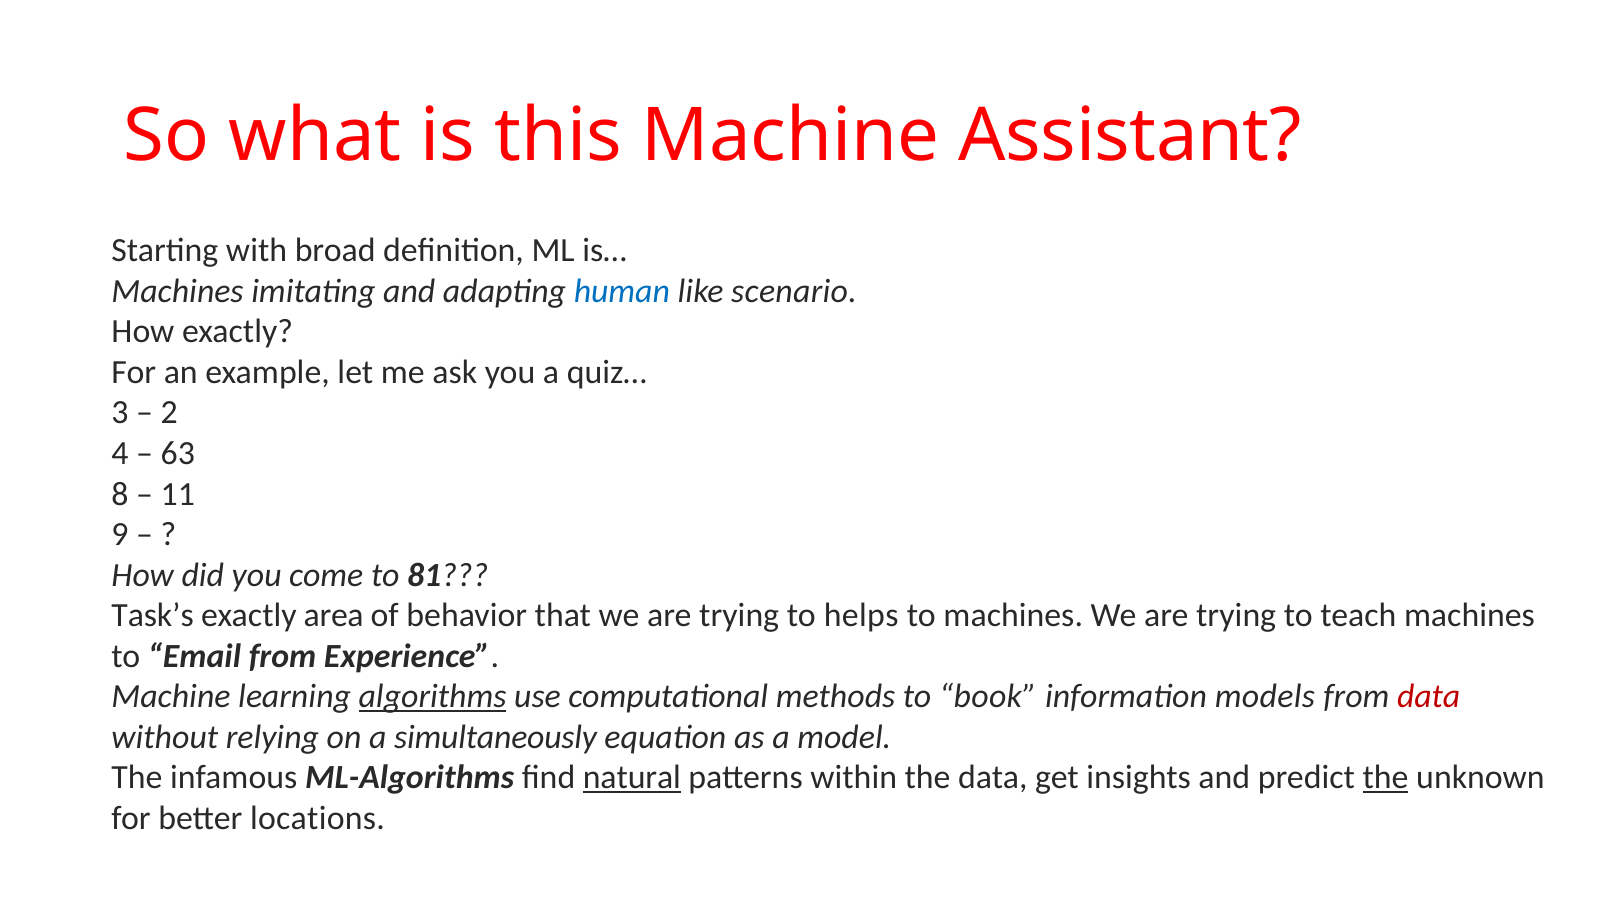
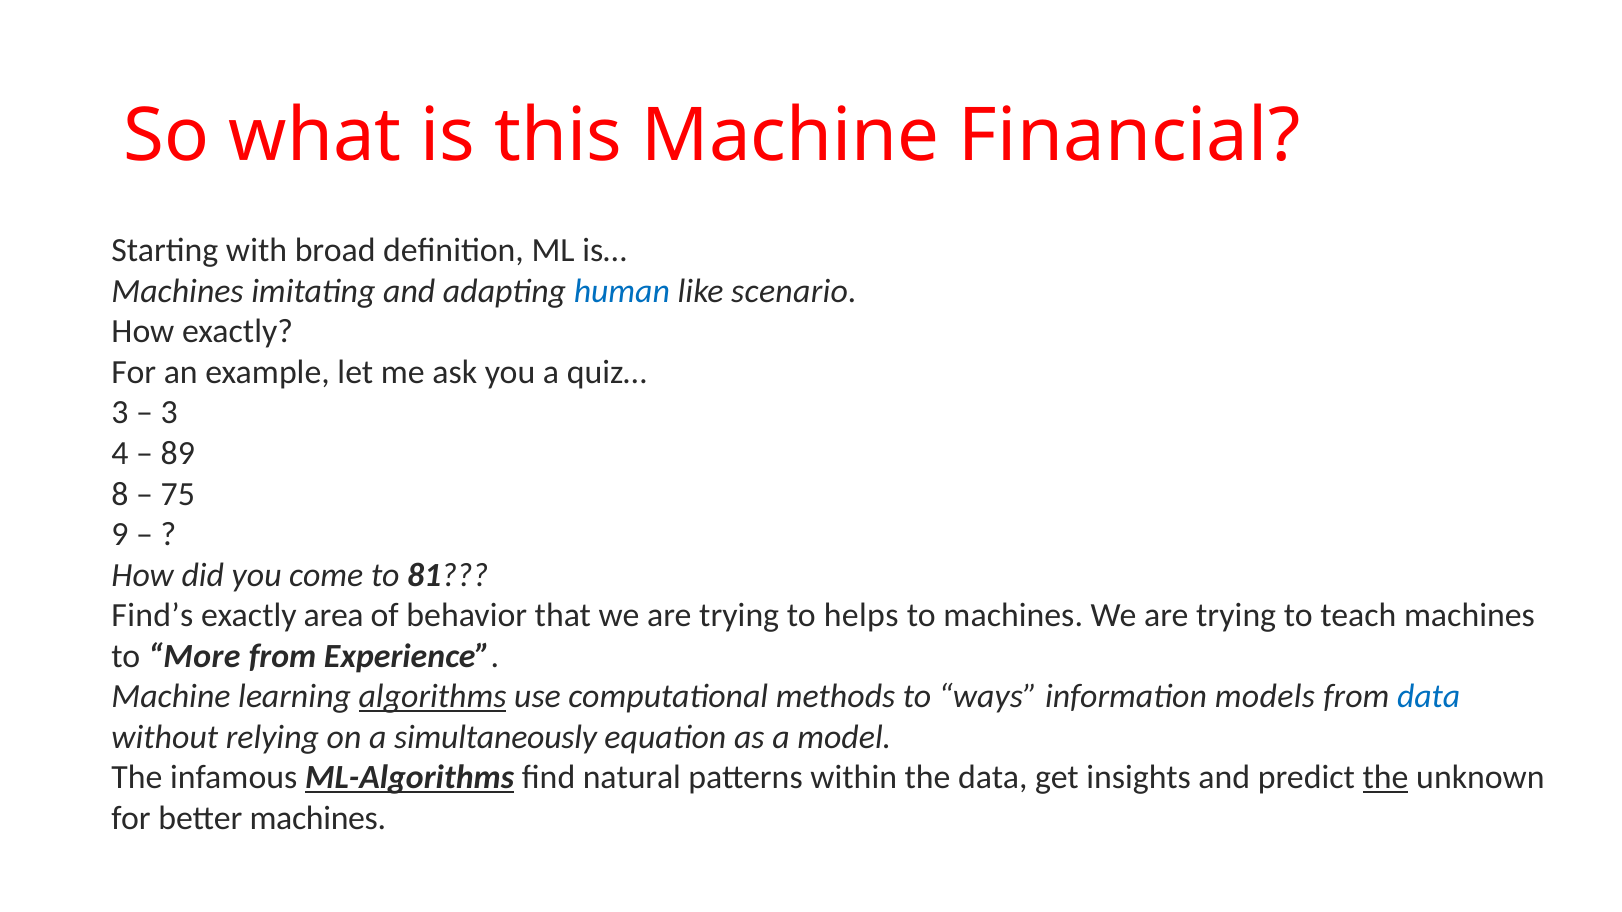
Assistant: Assistant -> Financial (1130, 136)
2: 2 -> 3 (169, 413)
63: 63 -> 89 (178, 454)
11: 11 -> 75 (178, 494)
Task’s: Task’s -> Find’s (152, 616)
Email: Email -> More (194, 656)
book: book -> ways (988, 697)
data colour: red -> blue (1429, 697)
ML-Algorithms underline: none -> present (410, 778)
natural underline: present -> none (632, 778)
better locations: locations -> machines (318, 819)
